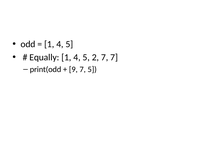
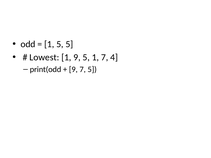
4: 4 -> 5 (60, 44)
Equally: Equally -> Lowest (44, 57)
4: 4 -> 9 (77, 57)
5 2: 2 -> 1 (95, 57)
7 7: 7 -> 4 (114, 57)
